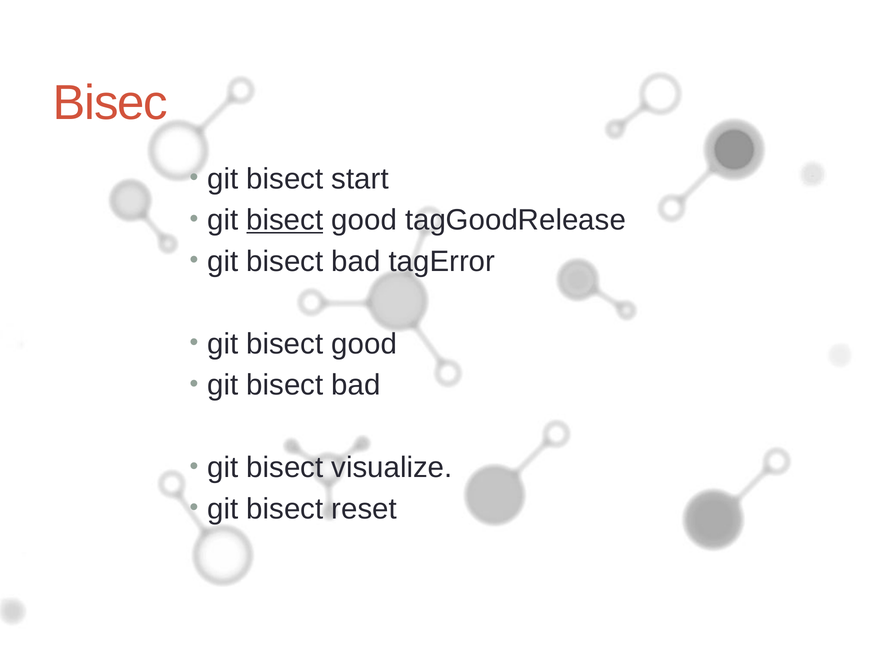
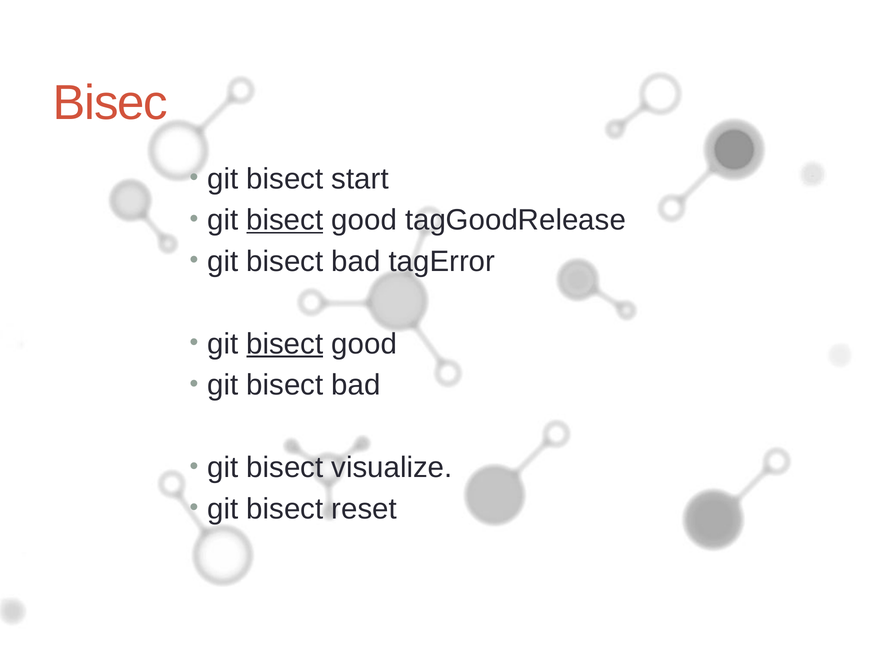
bisect underline: none -> present (285, 343)
